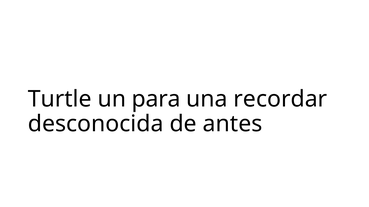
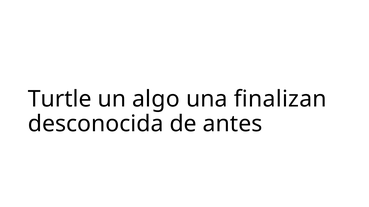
para: para -> algo (156, 99)
recordar: recordar -> finalizan (280, 99)
